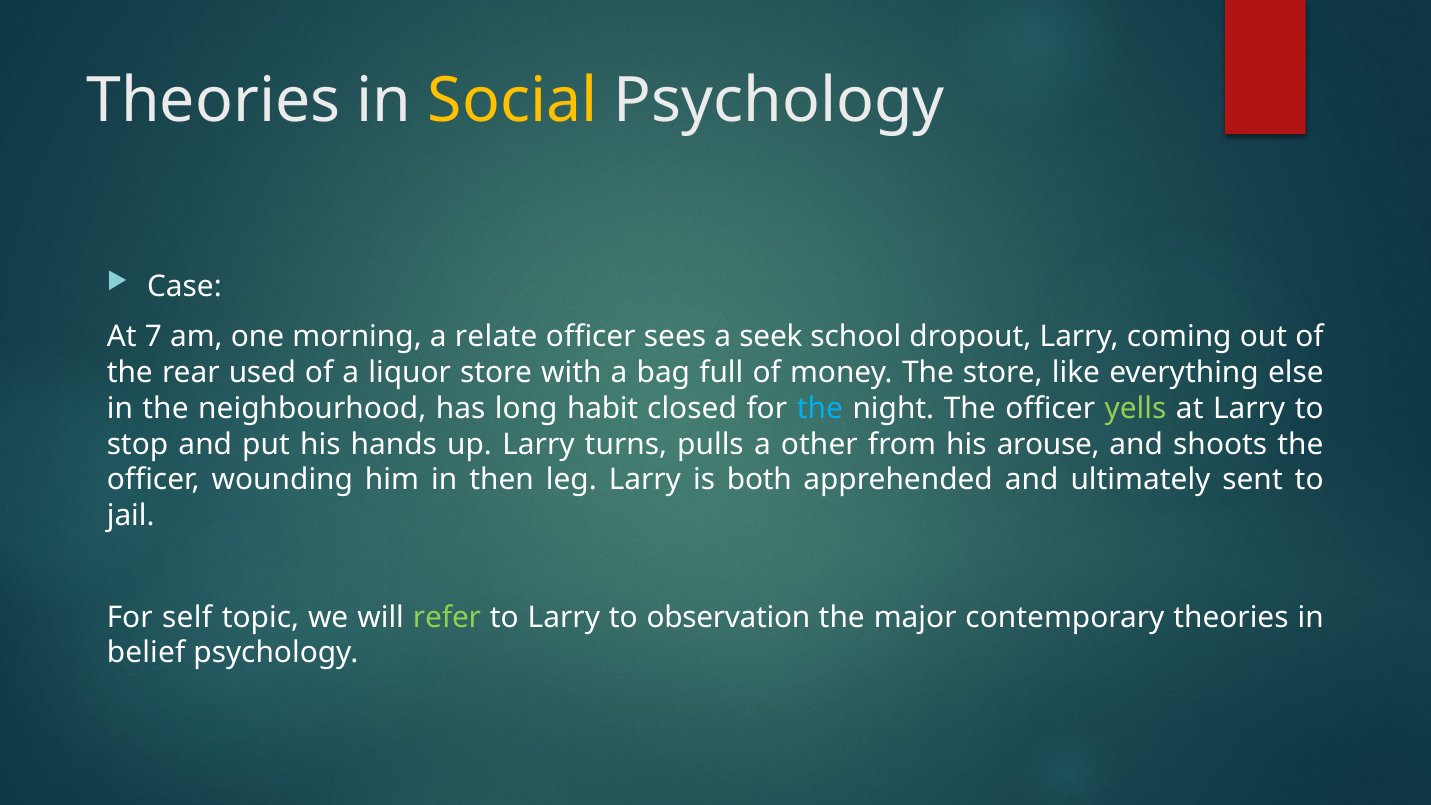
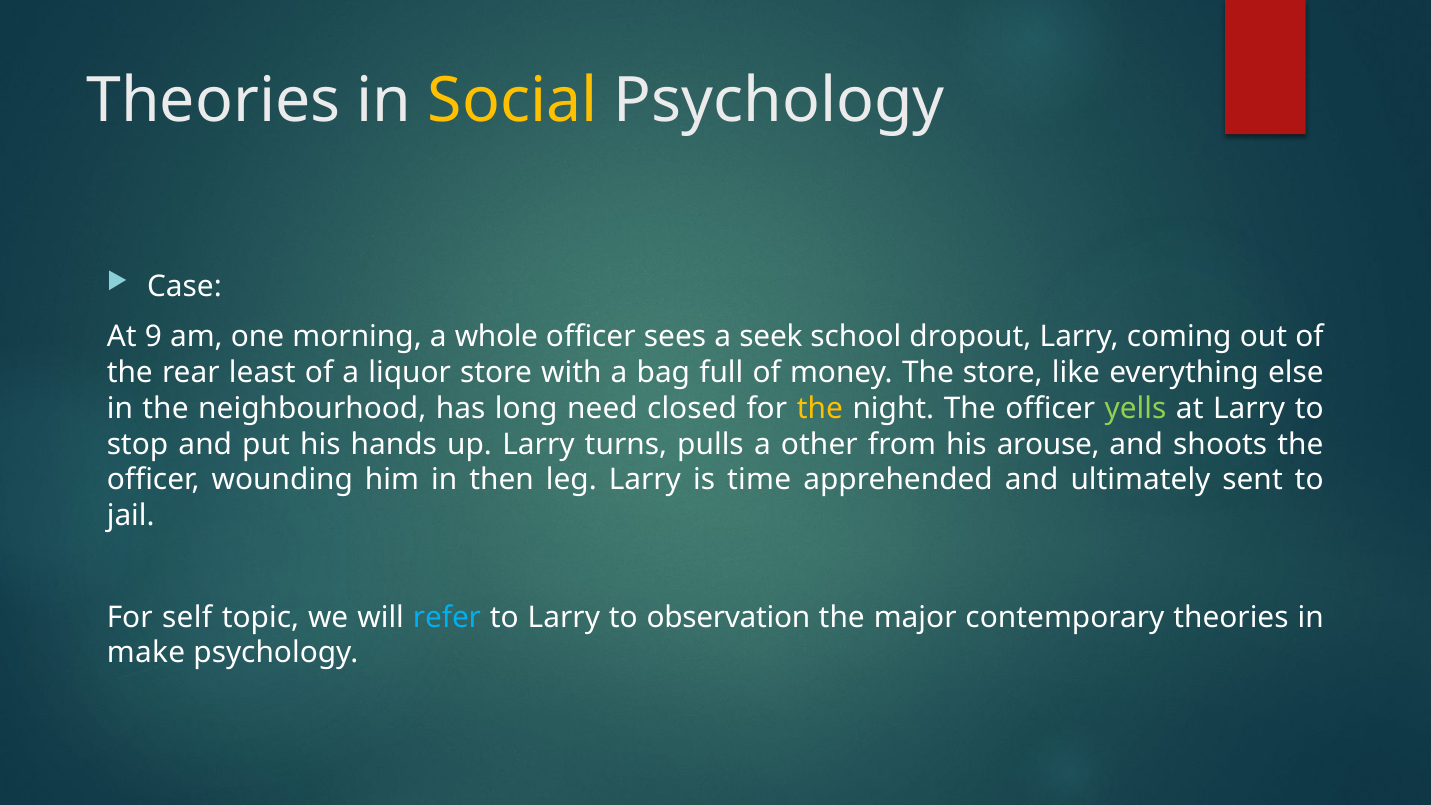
7: 7 -> 9 (153, 337)
relate: relate -> whole (496, 337)
used: used -> least (262, 373)
habit: habit -> need (602, 408)
the colour: light blue -> yellow (820, 408)
both: both -> time (759, 480)
refer colour: light green -> light blue (447, 617)
belief: belief -> make (146, 653)
